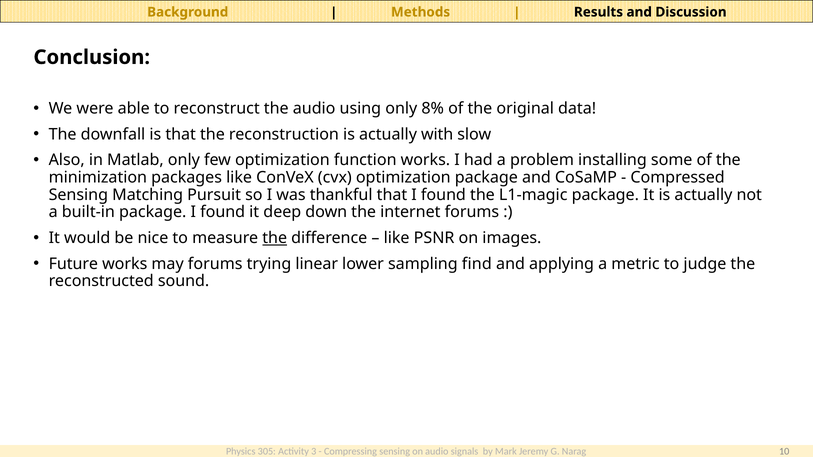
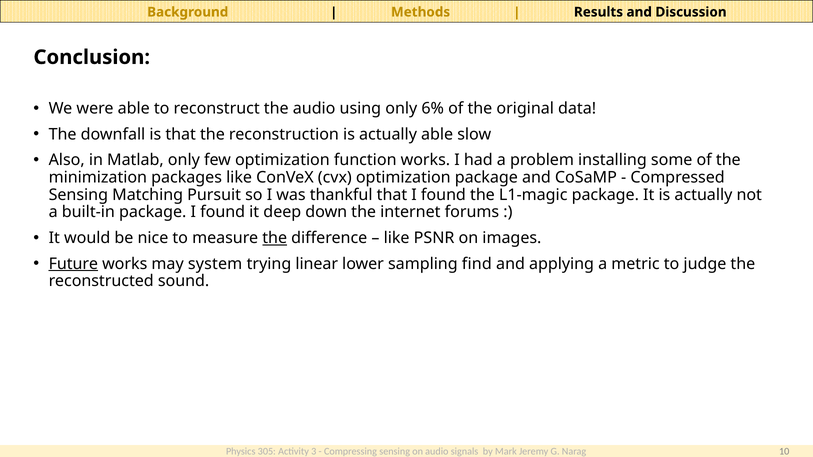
8%: 8% -> 6% (433, 109)
actually with: with -> able (437, 134)
Future underline: none -> present (73, 264)
may forums: forums -> system (215, 264)
